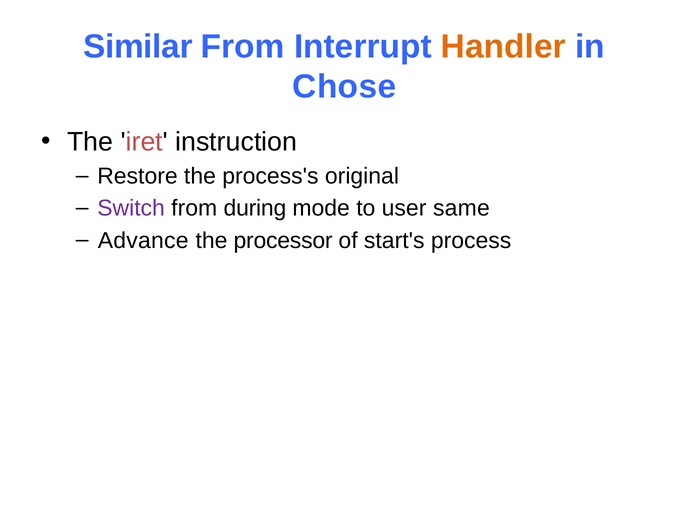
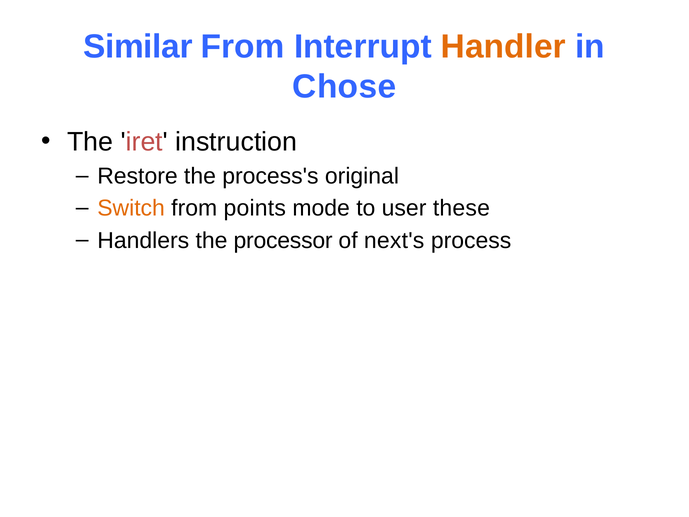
Switch colour: purple -> orange (131, 208)
during: during -> points (255, 208)
same: same -> these (461, 208)
Advance: Advance -> Handlers (143, 240)
start's: start's -> next's (394, 240)
